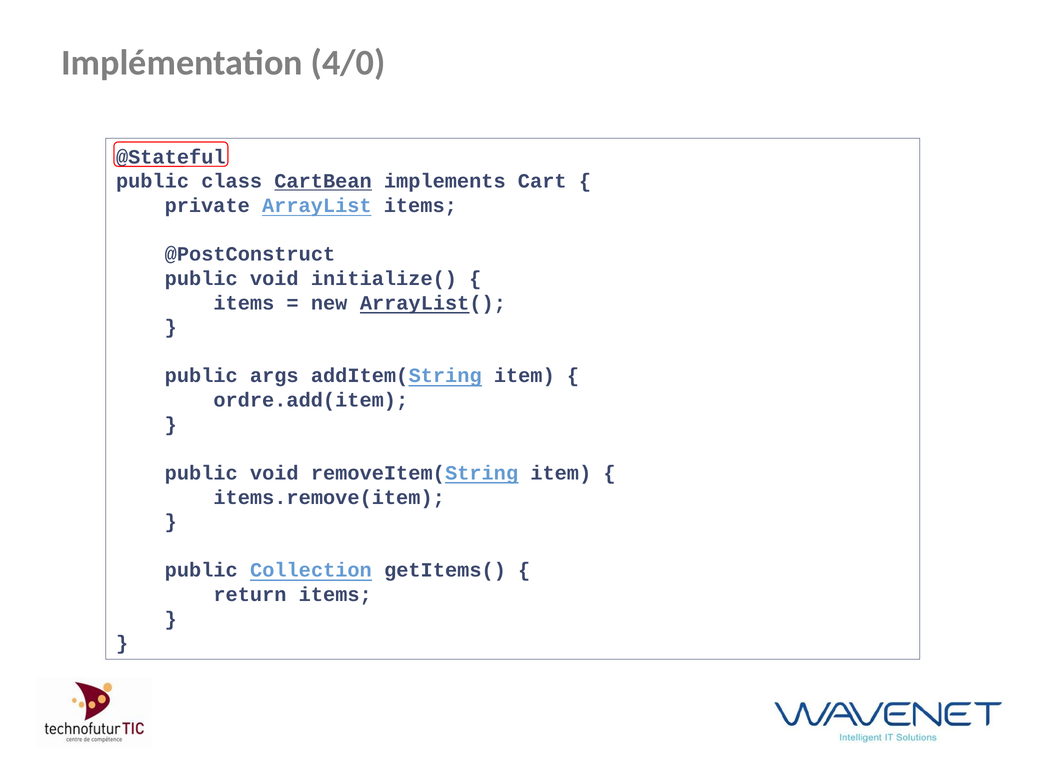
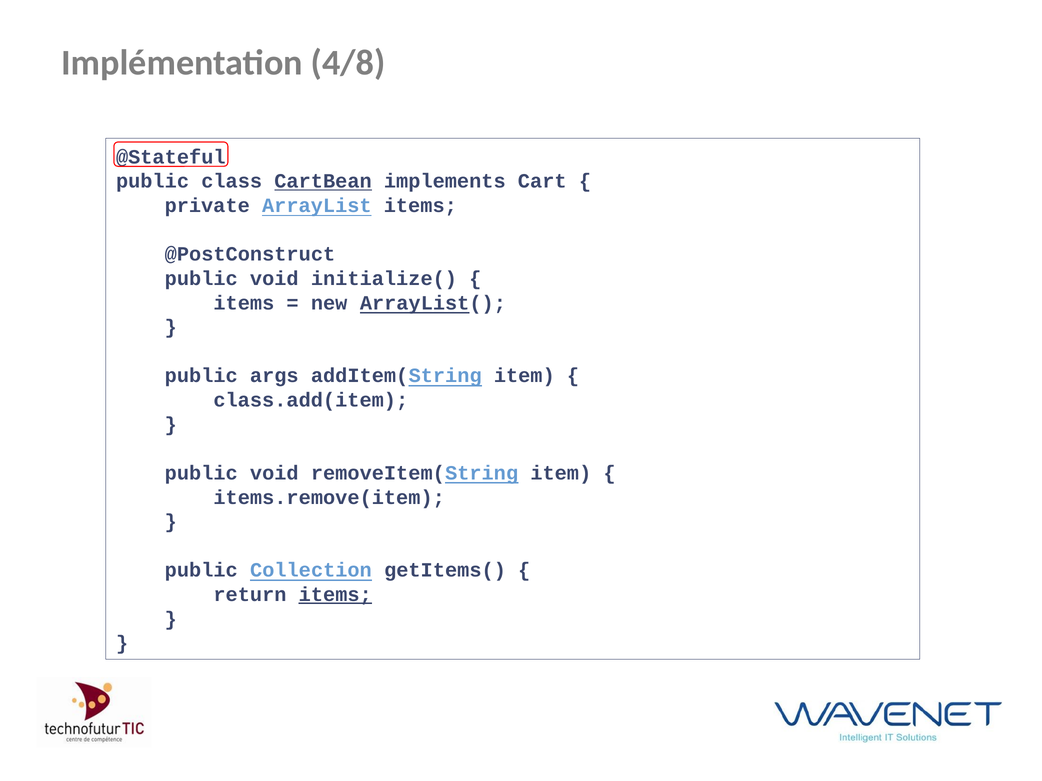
4/0: 4/0 -> 4/8 (348, 63)
ordre.add(item: ordre.add(item -> class.add(item (311, 400)
items underline: none -> present (335, 595)
